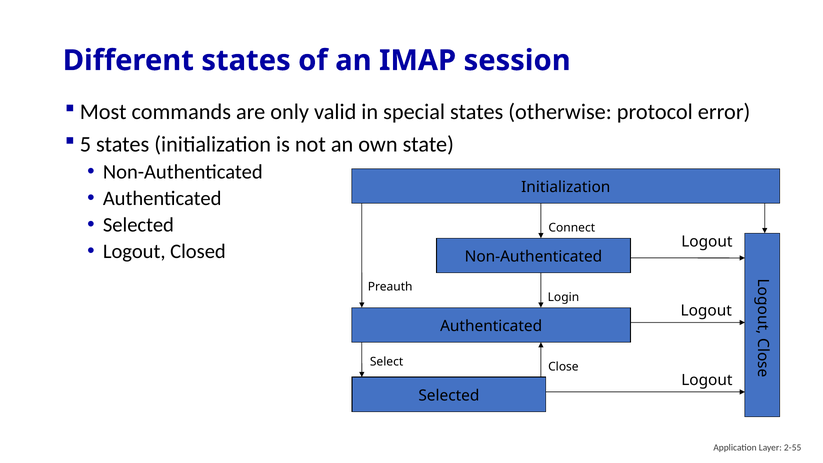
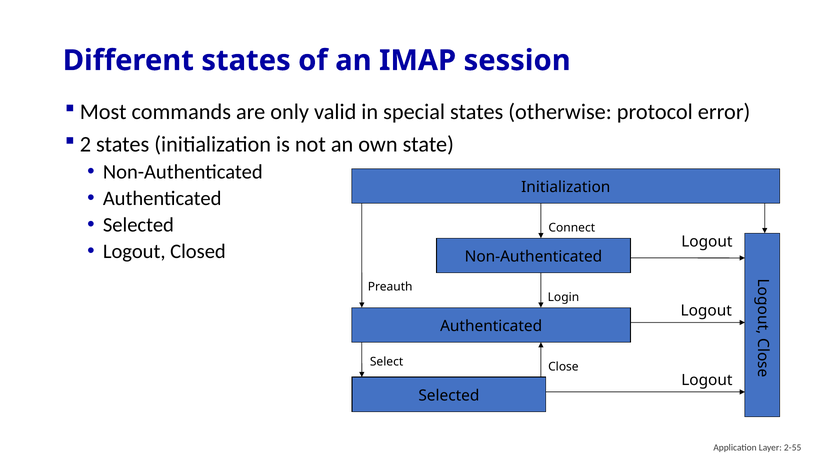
5: 5 -> 2 (85, 145)
